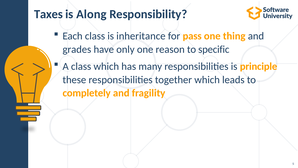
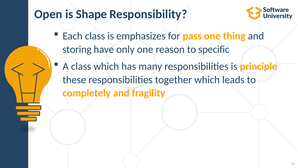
Taxes: Taxes -> Open (48, 14)
Along: Along -> Shape (91, 14)
inheritance: inheritance -> emphasizes (141, 36)
grades: grades -> storing (77, 49)
